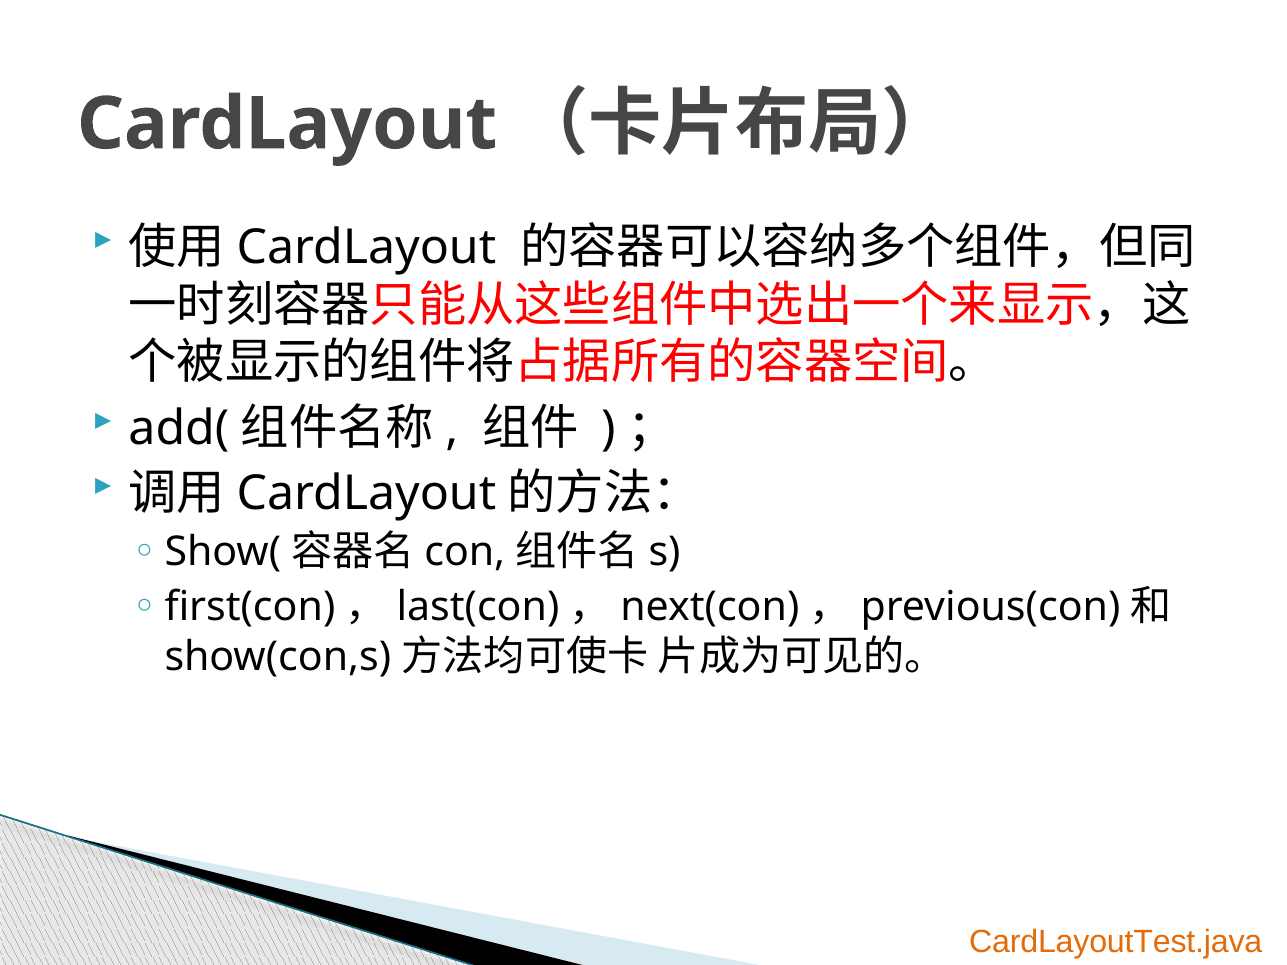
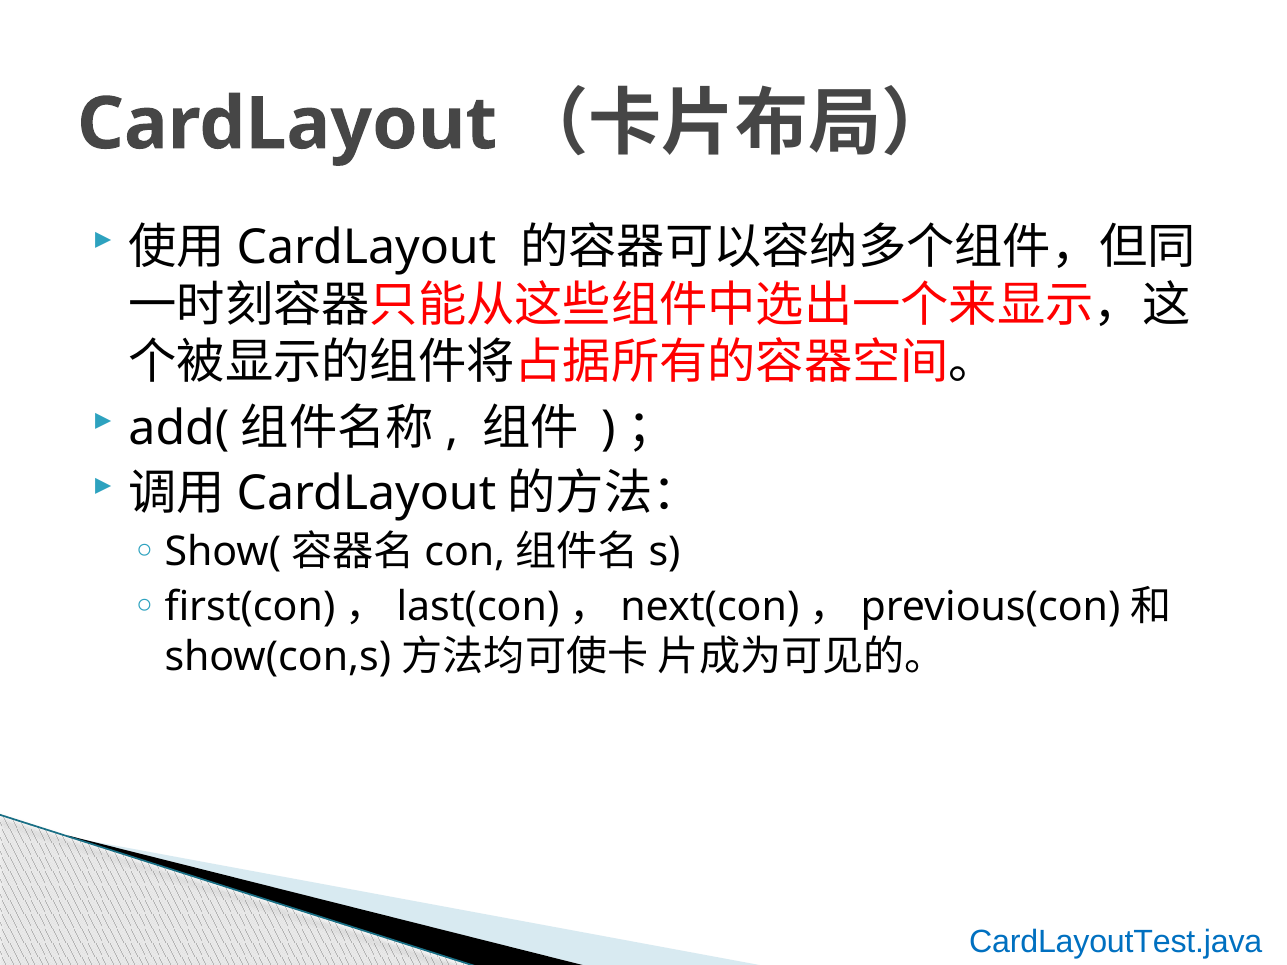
CardLayoutTest.java colour: orange -> blue (1116, 942)
